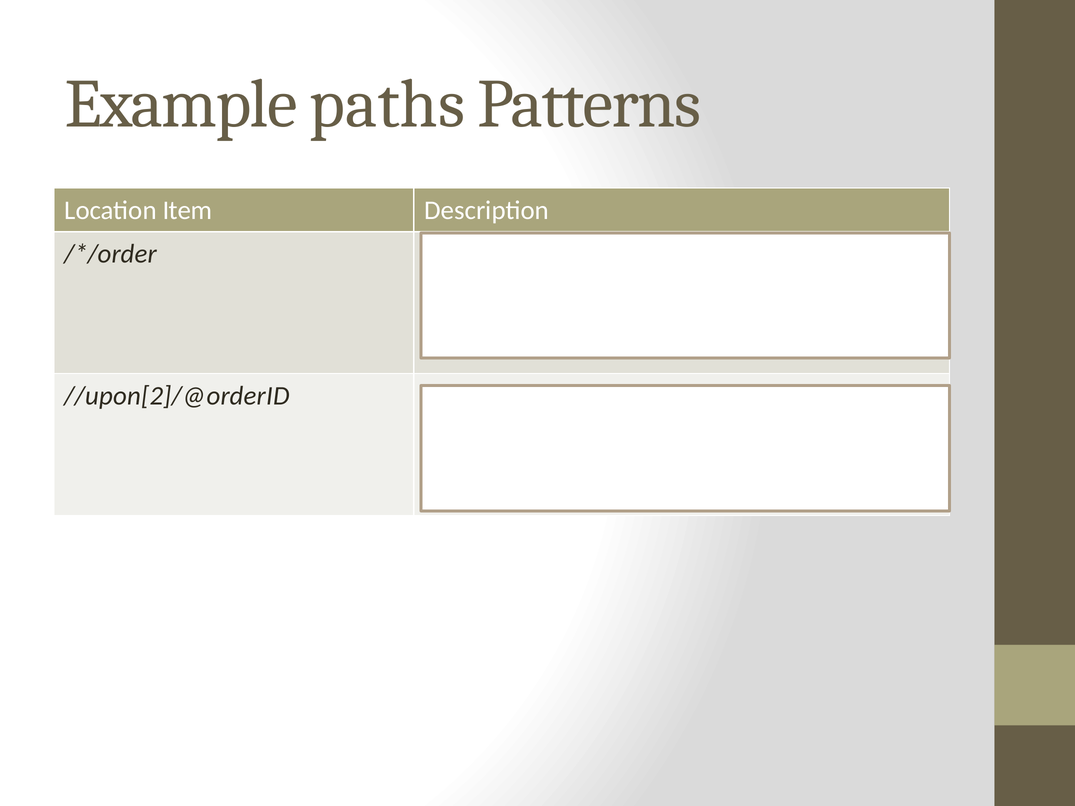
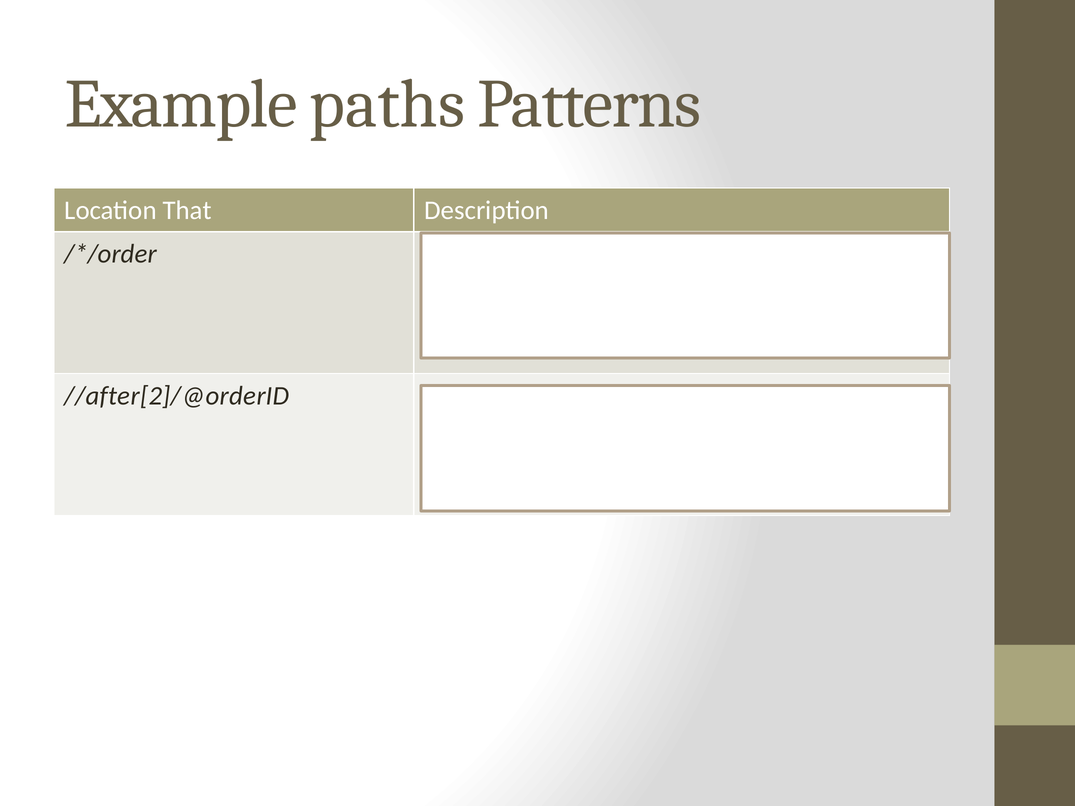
Location Item: Item -> That (187, 210)
//upon[2]/@orderID: //upon[2]/@orderID -> //after[2]/@orderID (177, 396)
